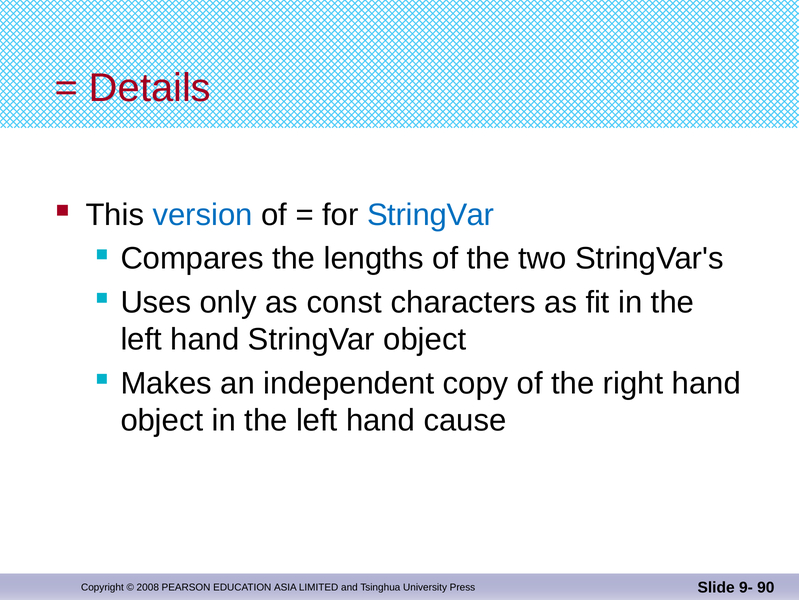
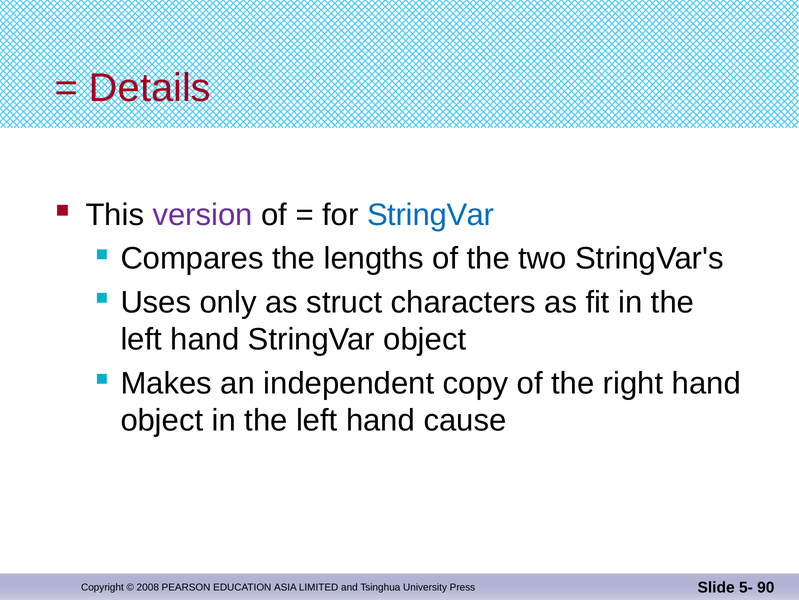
version colour: blue -> purple (203, 215)
const: const -> struct (344, 302)
9-: 9- -> 5- (746, 587)
